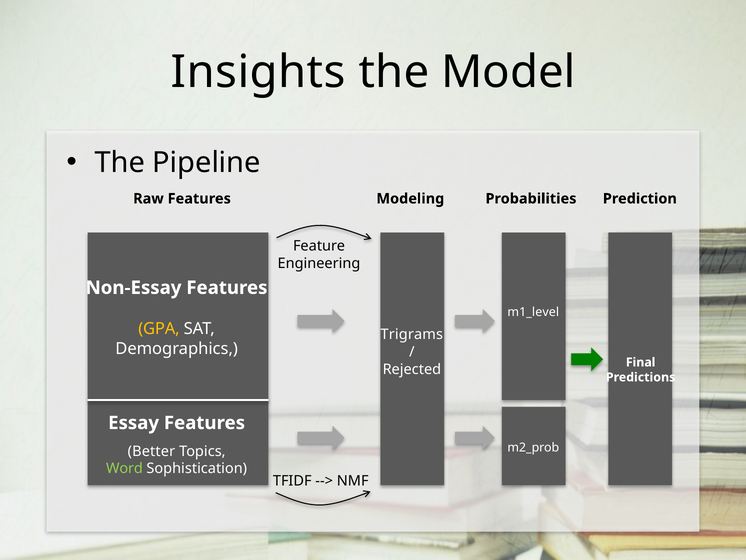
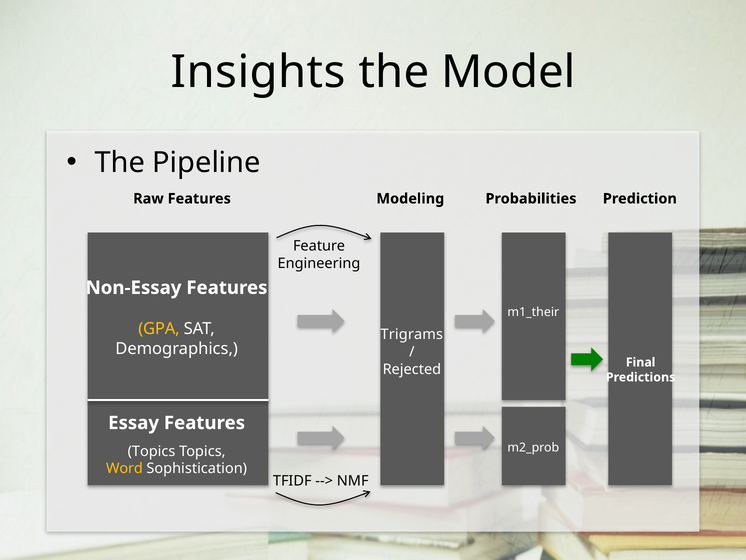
m1_level: m1_level -> m1_their (533, 312)
Better: Better -> Topics (152, 451)
Word colour: light green -> yellow (124, 468)
